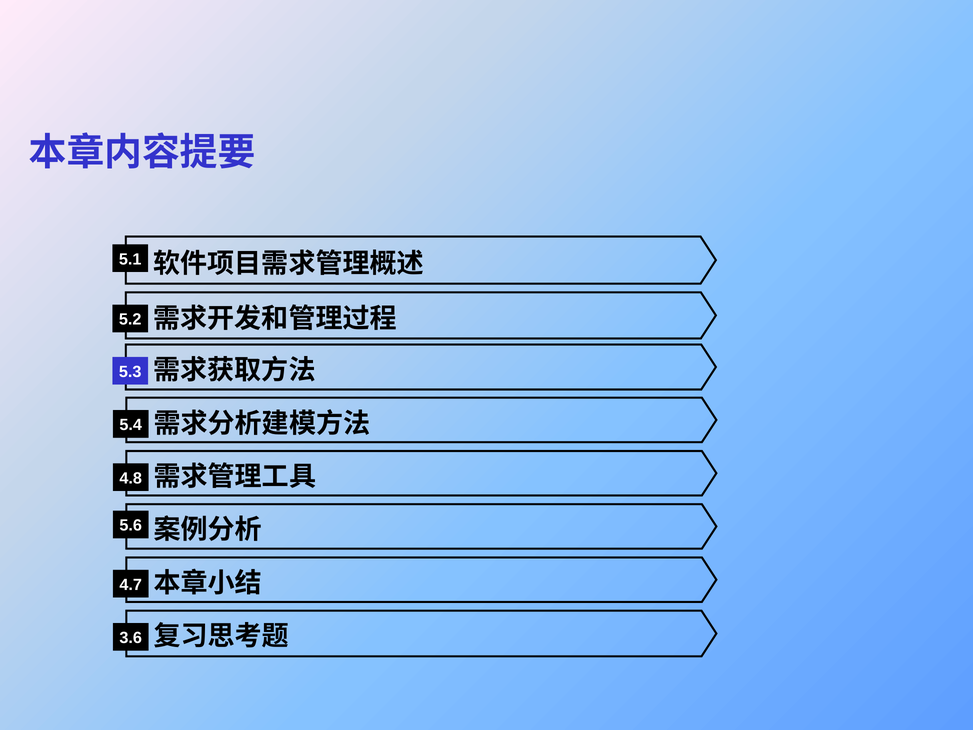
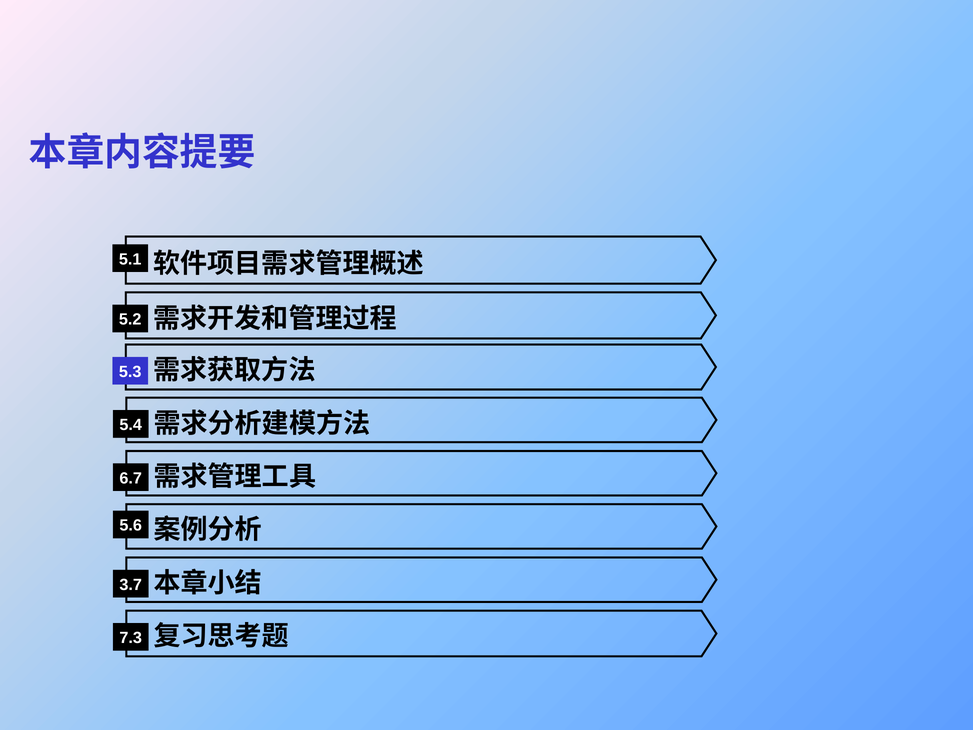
4.8: 4.8 -> 6.7 (131, 478)
4.7: 4.7 -> 3.7 (131, 585)
3.6: 3.6 -> 7.3 (131, 638)
